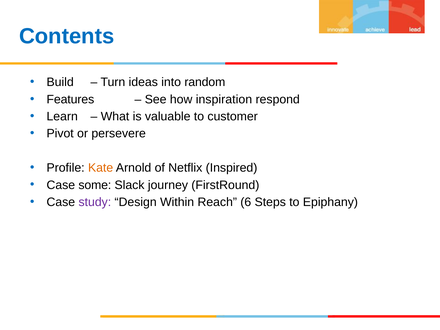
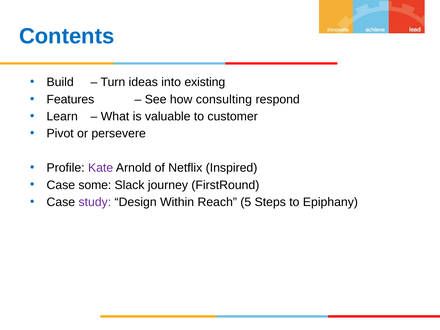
random: random -> existing (205, 82)
inspiration: inspiration -> consulting (224, 99)
Kate colour: orange -> purple (101, 168)
6: 6 -> 5 (246, 202)
